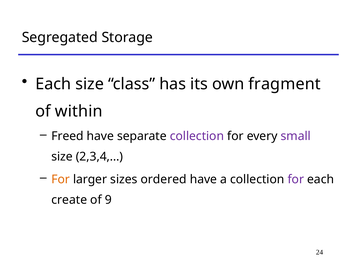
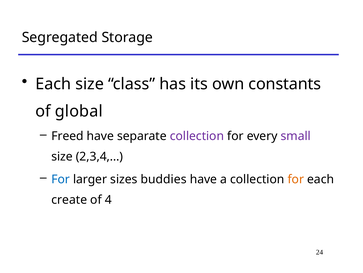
fragment: fragment -> constants (285, 84)
within: within -> global (79, 111)
For colour: orange -> blue (61, 179)
ordered: ordered -> buddies (164, 179)
for colour: purple -> orange (296, 179)
9: 9 -> 4 (108, 199)
